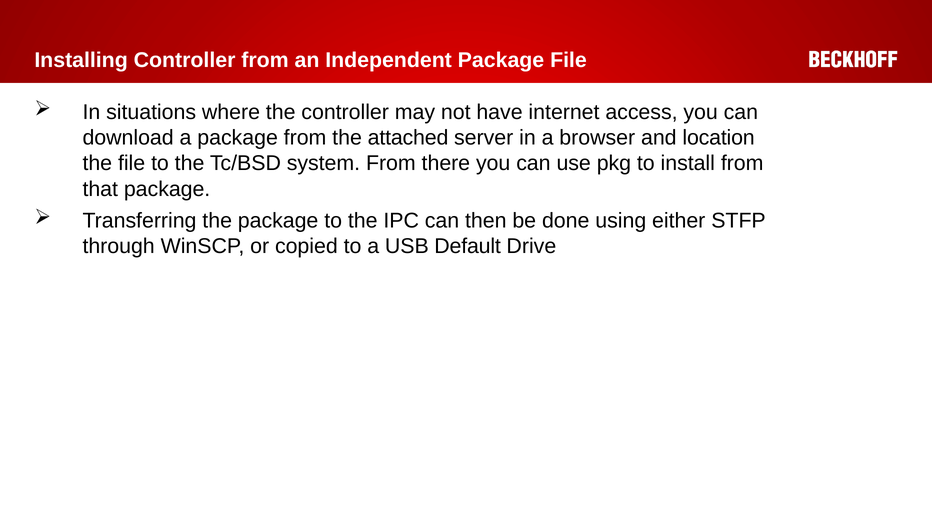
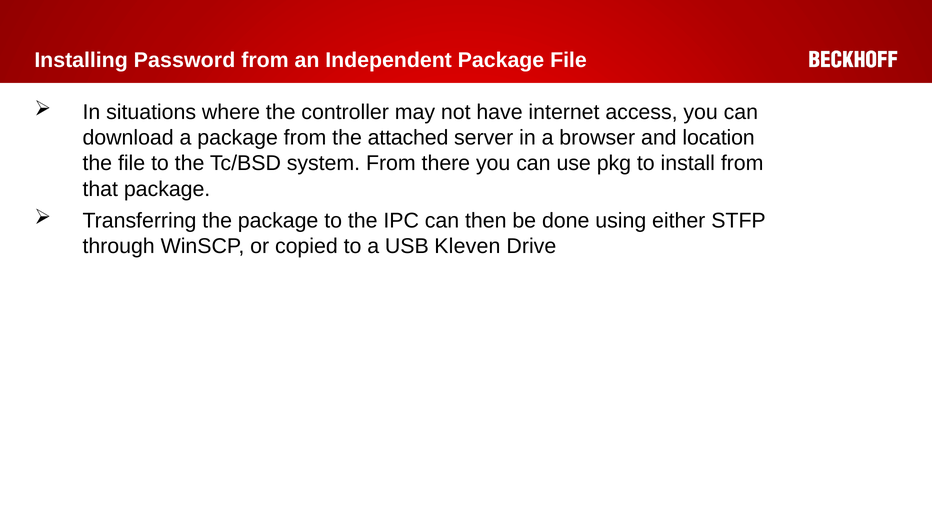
Installing Controller: Controller -> Password (185, 60)
Default: Default -> Kleven (467, 246)
